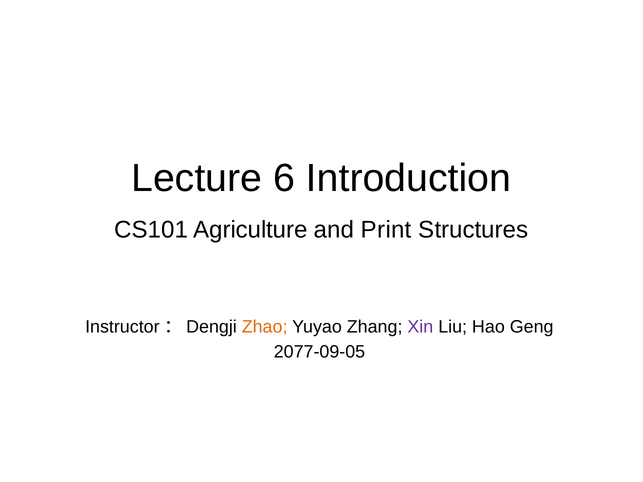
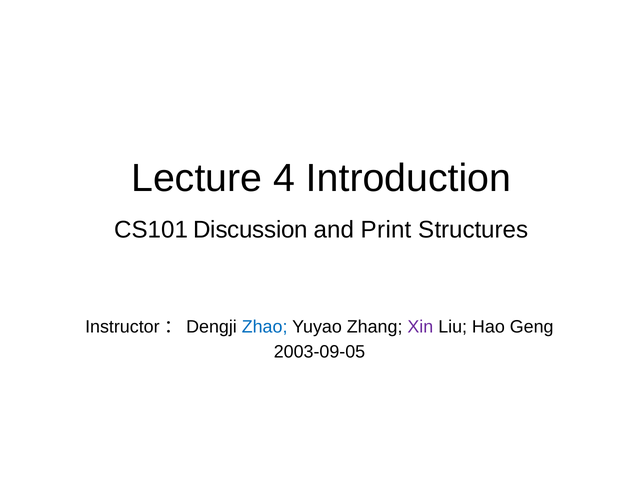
6: 6 -> 4 (284, 178)
Agriculture: Agriculture -> Discussion (250, 230)
Zhao colour: orange -> blue (265, 327)
2077-09-05: 2077-09-05 -> 2003-09-05 (319, 352)
